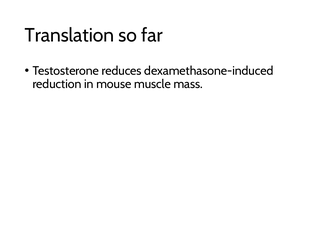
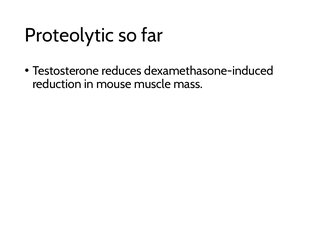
Translation: Translation -> Proteolytic (69, 35)
